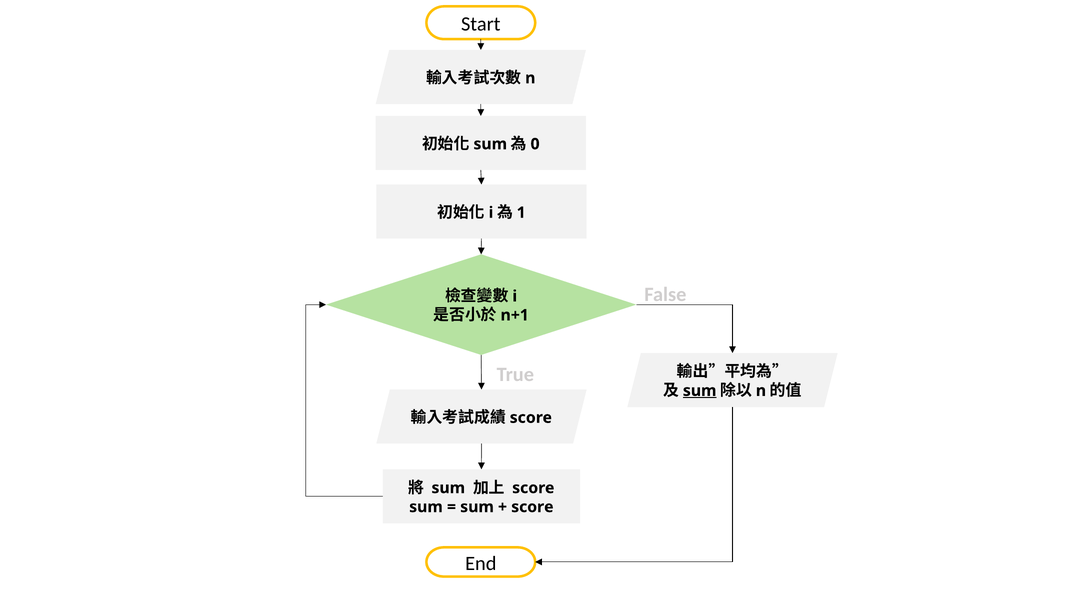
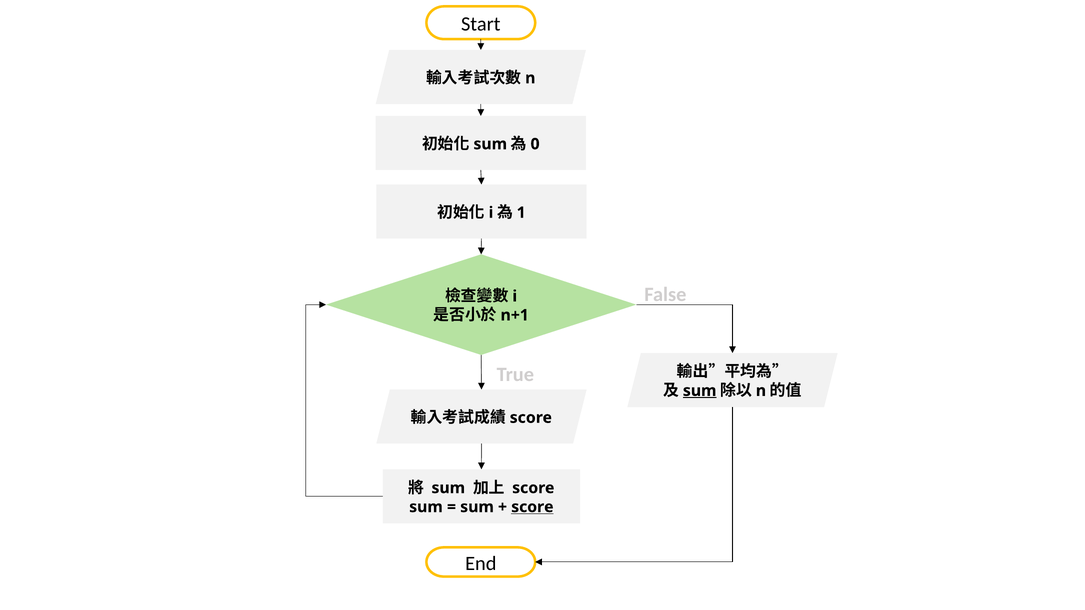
score underline: none -> present (532, 507)
